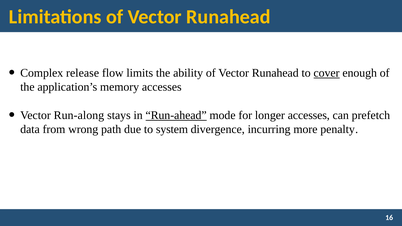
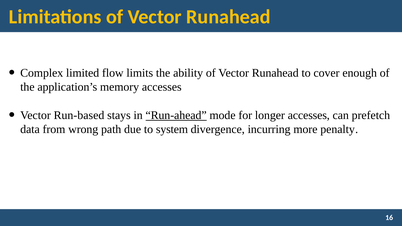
release: release -> limited (83, 73)
cover underline: present -> none (327, 73)
Run-along: Run-along -> Run-based (79, 115)
